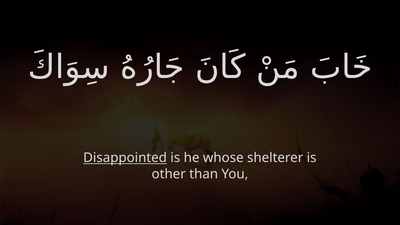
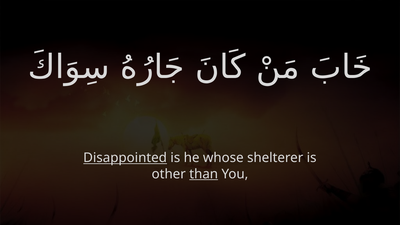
than underline: none -> present (204, 174)
